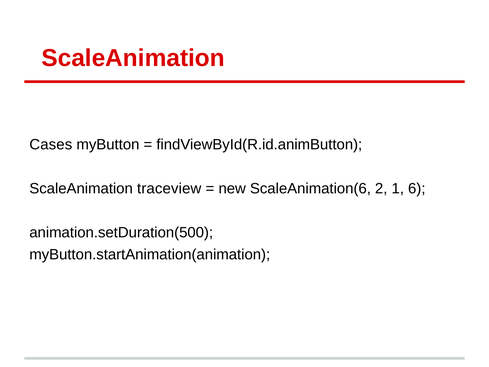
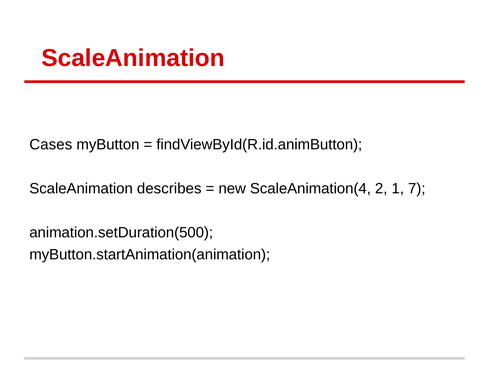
traceview: traceview -> describes (169, 188)
ScaleAnimation(6: ScaleAnimation(6 -> ScaleAnimation(4 (310, 188)
6: 6 -> 7 (417, 188)
